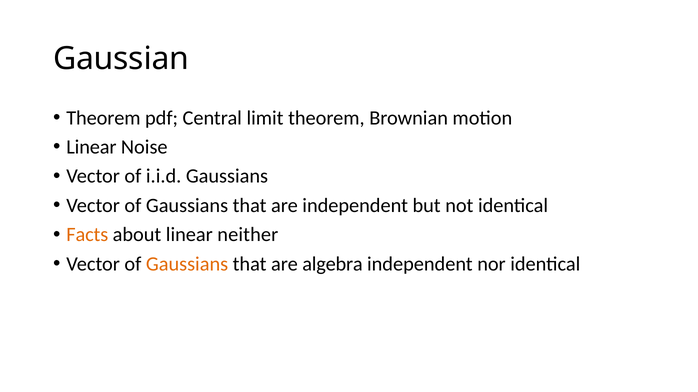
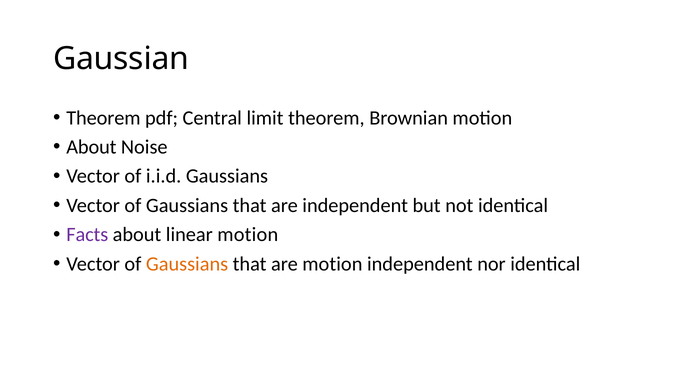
Linear: Linear -> About (91, 147)
Facts colour: orange -> purple (87, 235)
linear neither: neither -> motion (248, 235)
are algebra: algebra -> motion (332, 264)
